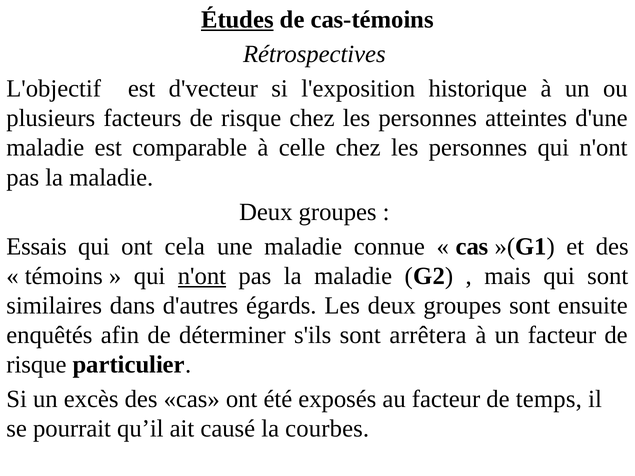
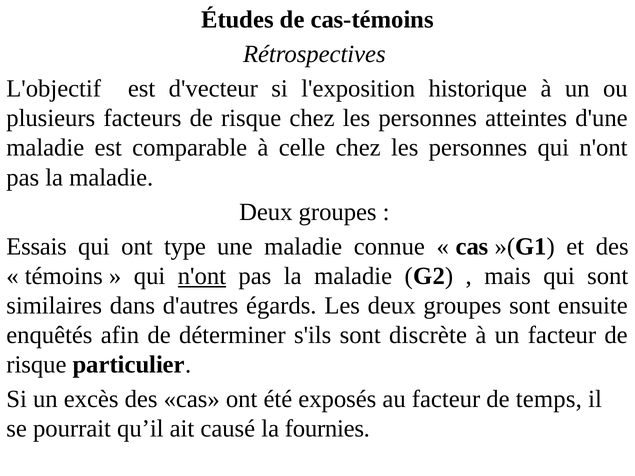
Études underline: present -> none (237, 20)
cela: cela -> type (185, 246)
arrêtera: arrêtera -> discrète (428, 335)
courbes: courbes -> fournies (327, 429)
